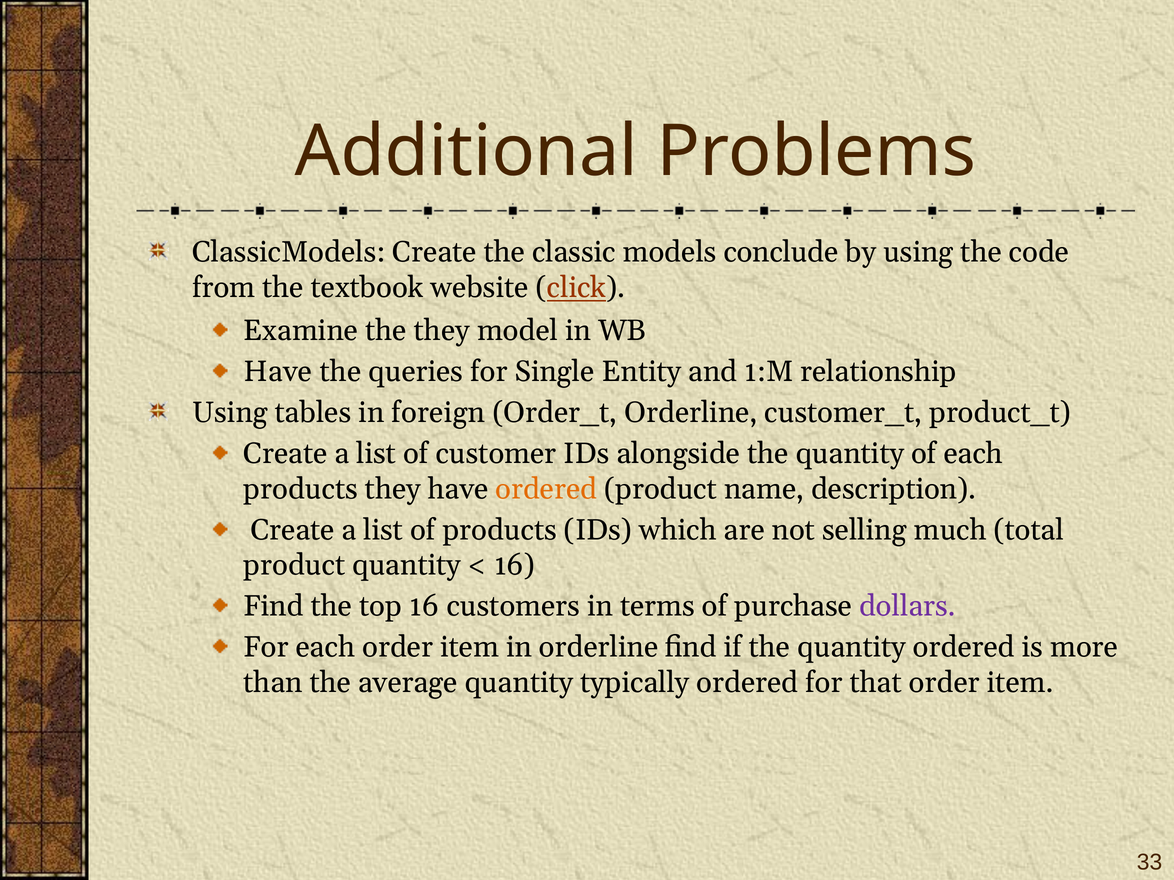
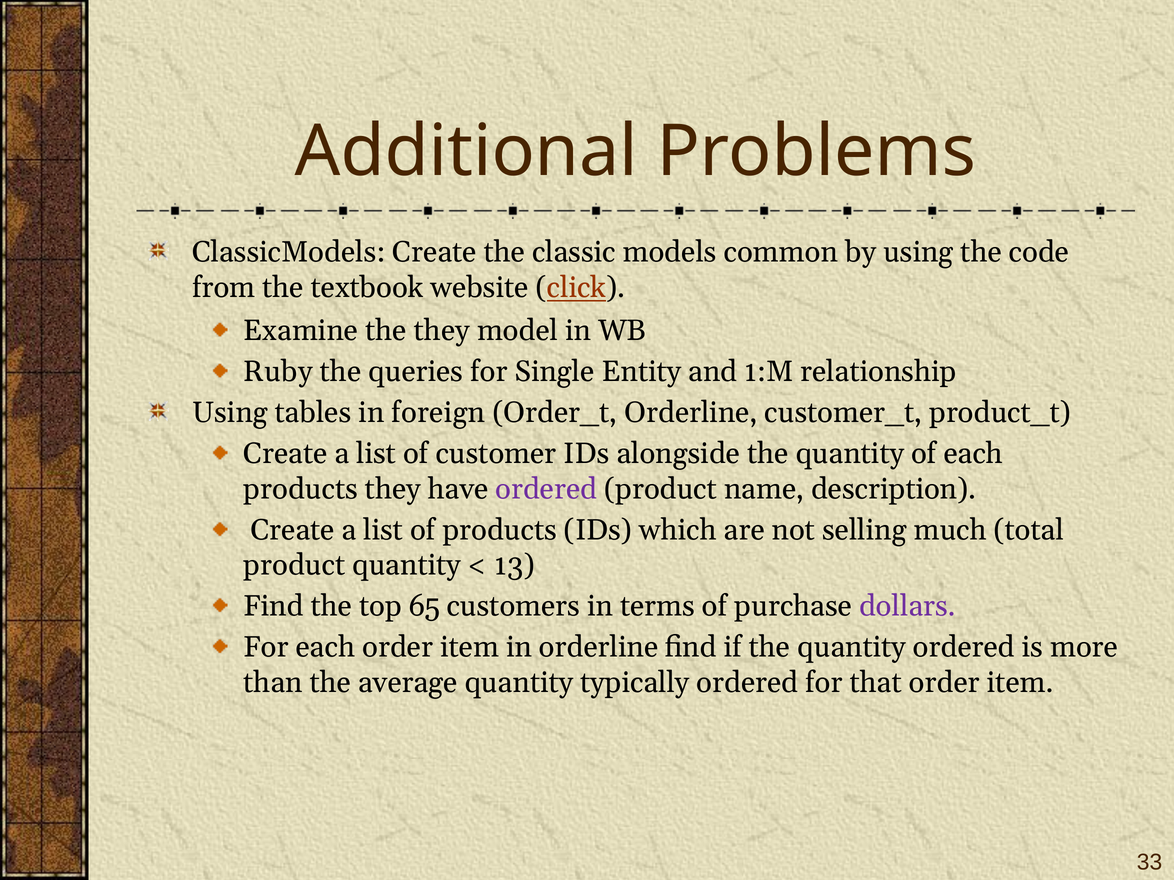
conclude: conclude -> common (781, 252)
Have: Have -> Ruby (278, 372)
ordered colour: orange -> purple (546, 489)
16: 16 -> 13 (514, 565)
top 16: 16 -> 65 (424, 607)
